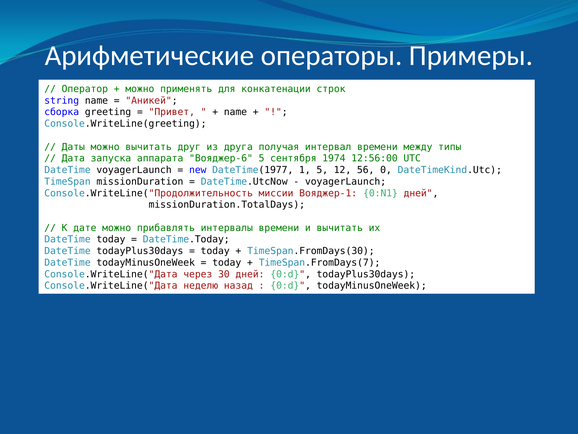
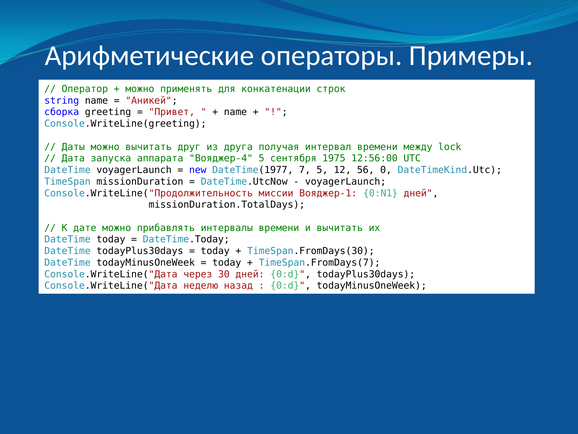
типы: типы -> lock (450, 147)
Вояджер-6: Вояджер-6 -> Вояджер-4 (221, 158)
1974: 1974 -> 1975 (334, 158)
1: 1 -> 7 (305, 170)
